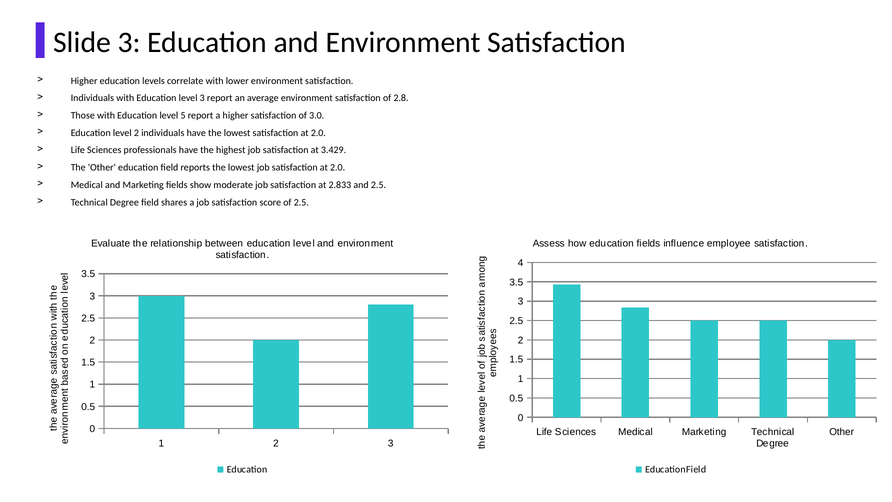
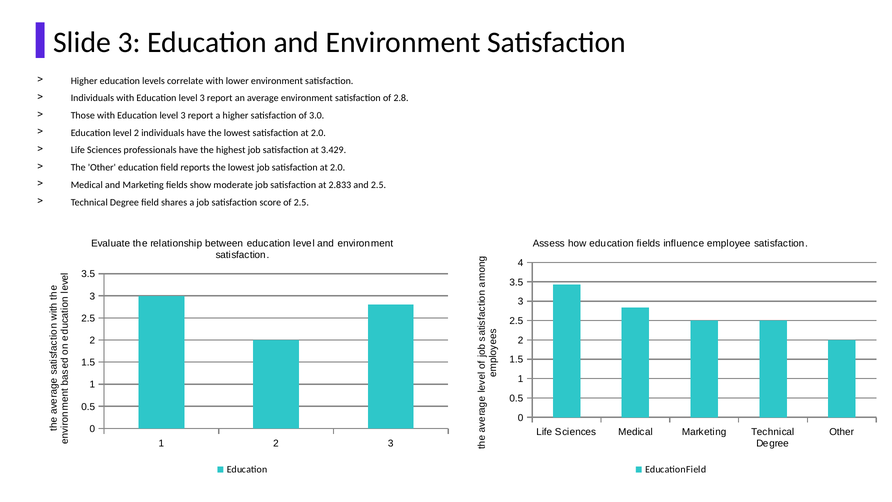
5: 5 -> 3 (183, 115)
